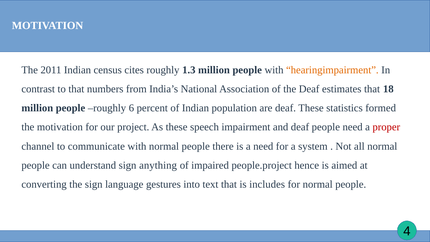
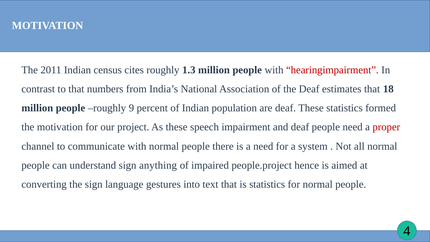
hearingimpairment colour: orange -> red (332, 70)
6: 6 -> 9 (131, 108)
is includes: includes -> statistics (267, 184)
